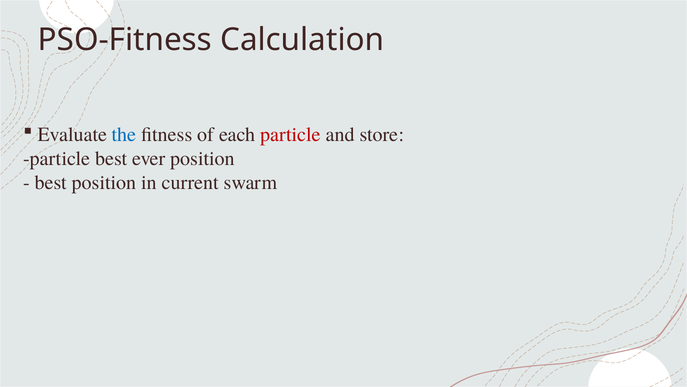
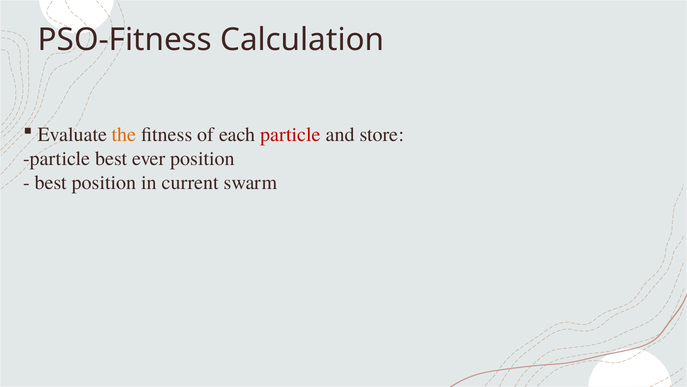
the colour: blue -> orange (124, 135)
